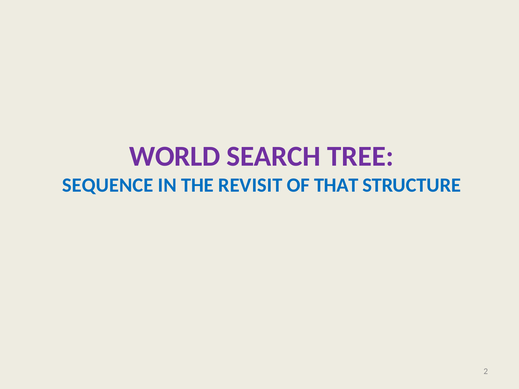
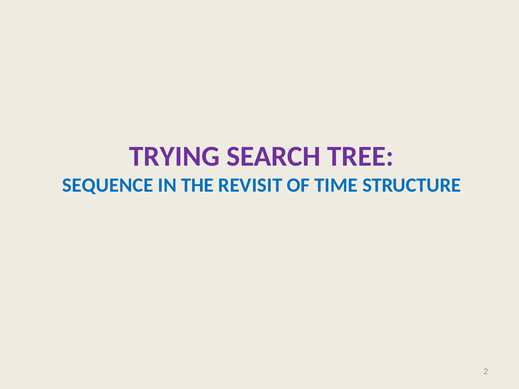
WORLD: WORLD -> TRYING (175, 157)
THAT: THAT -> TIME (336, 185)
